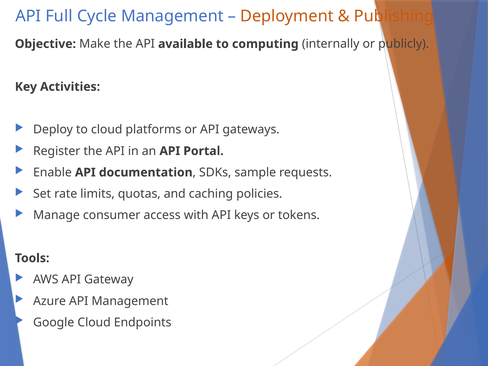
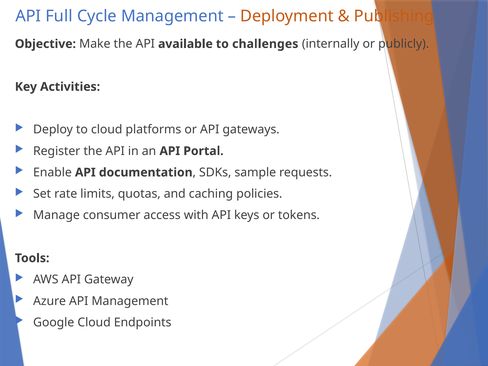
computing: computing -> challenges (265, 44)
